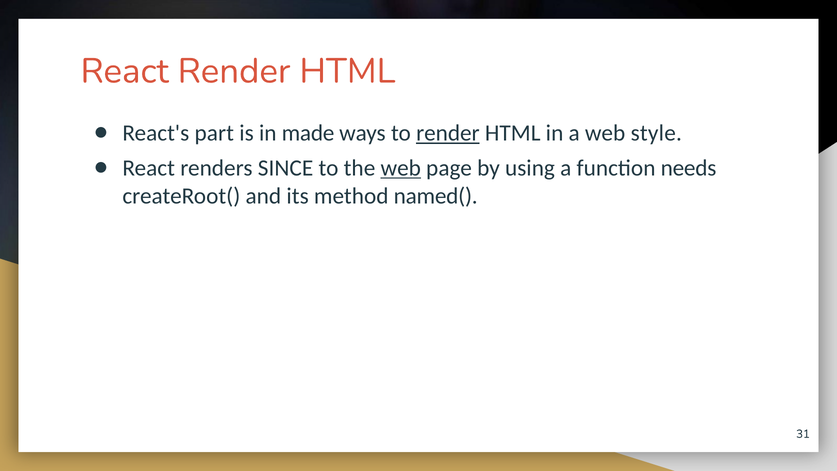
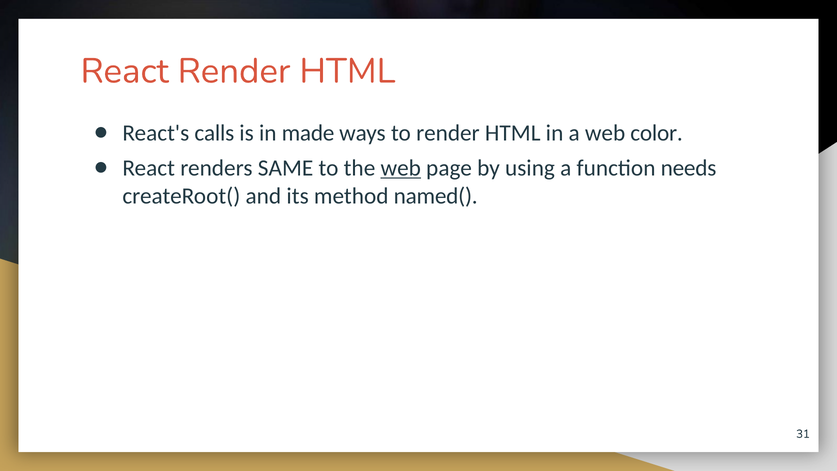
part: part -> calls (214, 133)
render underline: present -> none (448, 133)
style: style -> color (657, 133)
SINCE: SINCE -> SAME (286, 168)
